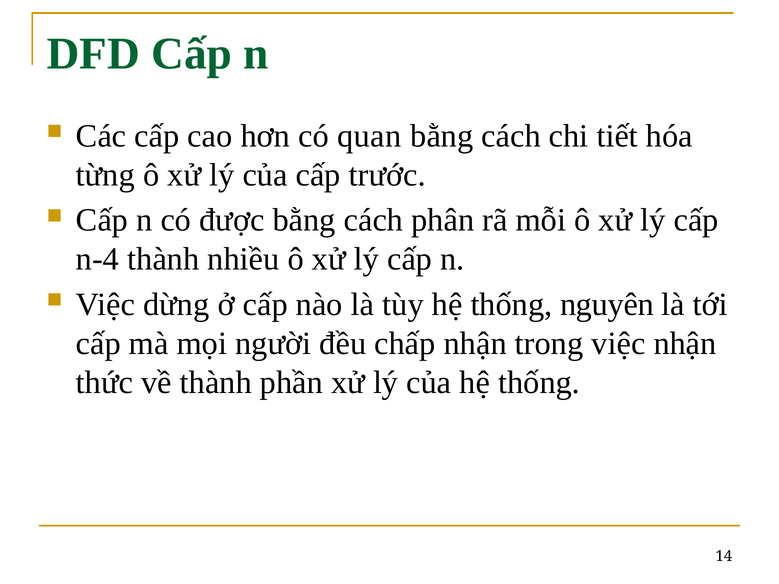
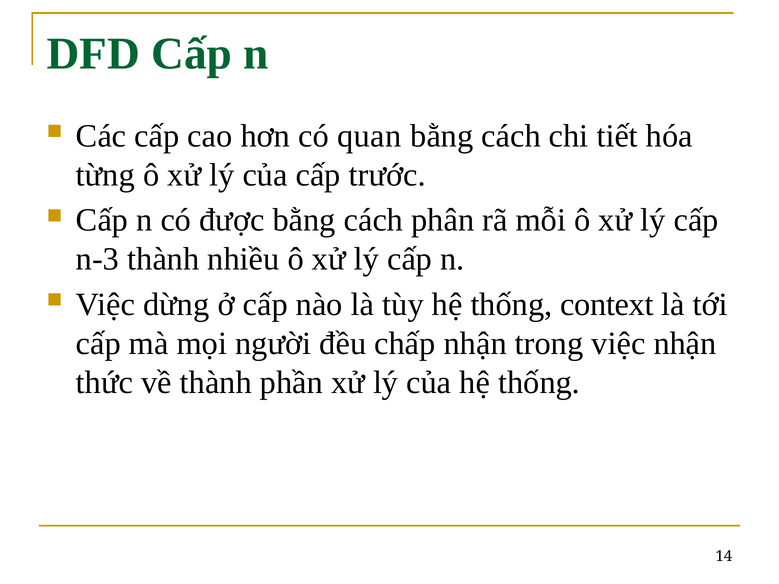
n-4: n-4 -> n-3 (98, 259)
nguyên: nguyên -> context (607, 305)
